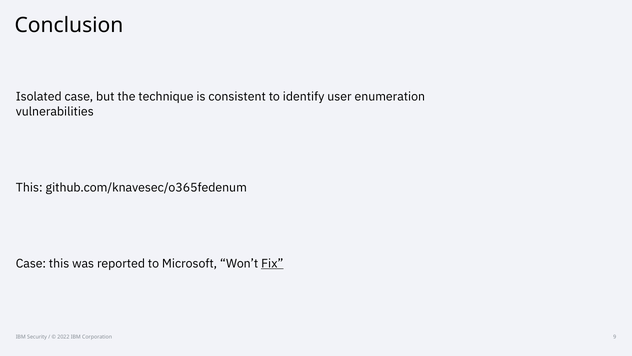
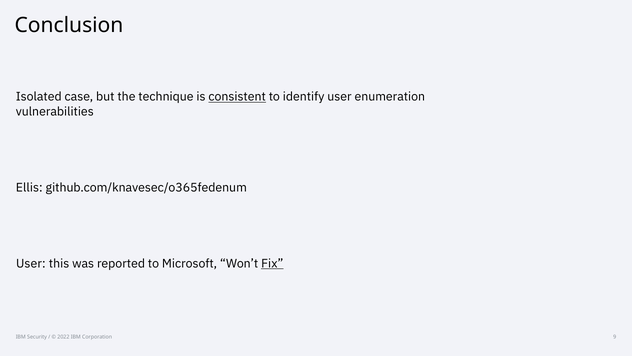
consistent underline: none -> present (237, 97)
This: This -> Ellis (29, 187)
Case: Case -> User (31, 263)
